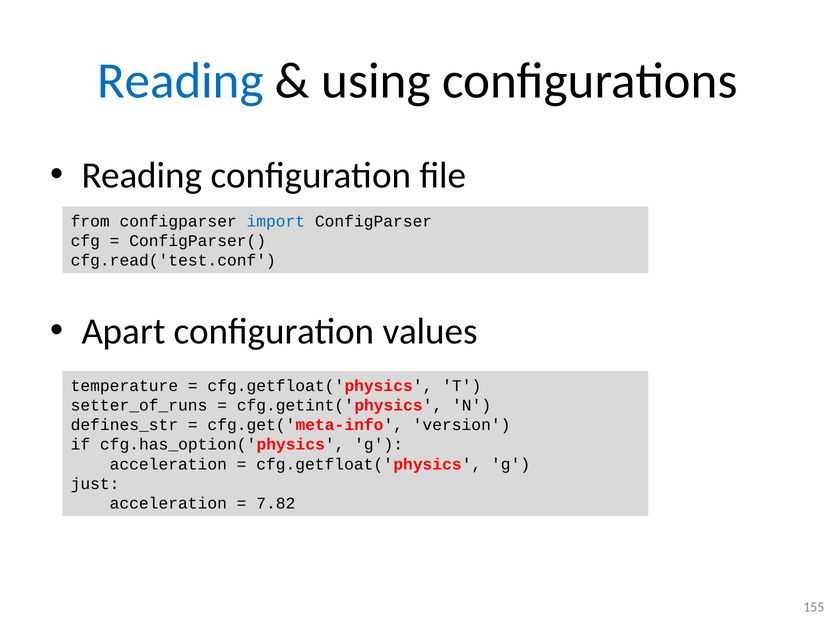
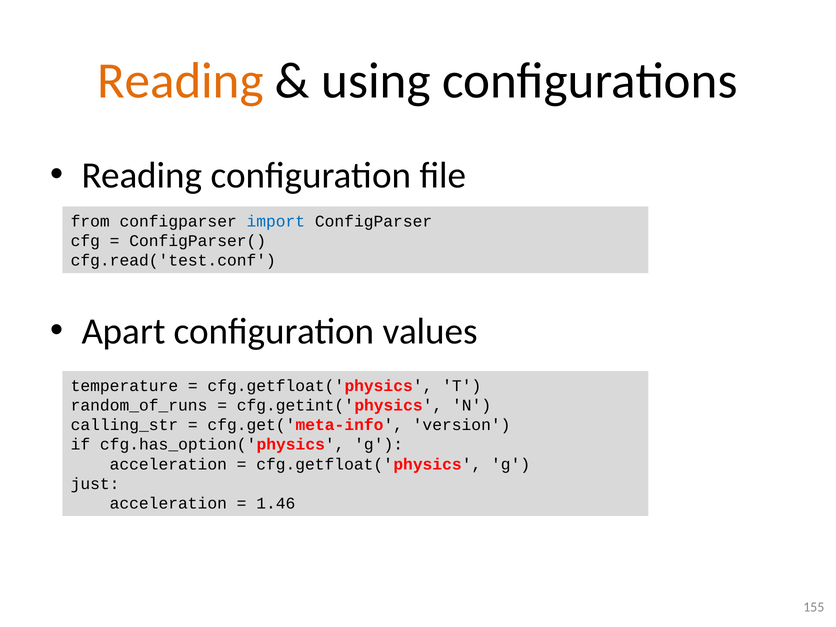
Reading colour: blue -> orange (180, 81)
setter_of_runs: setter_of_runs -> random_of_runs (139, 406)
defines_str: defines_str -> calling_str (124, 425)
7.82: 7.82 -> 1.46 (276, 503)
